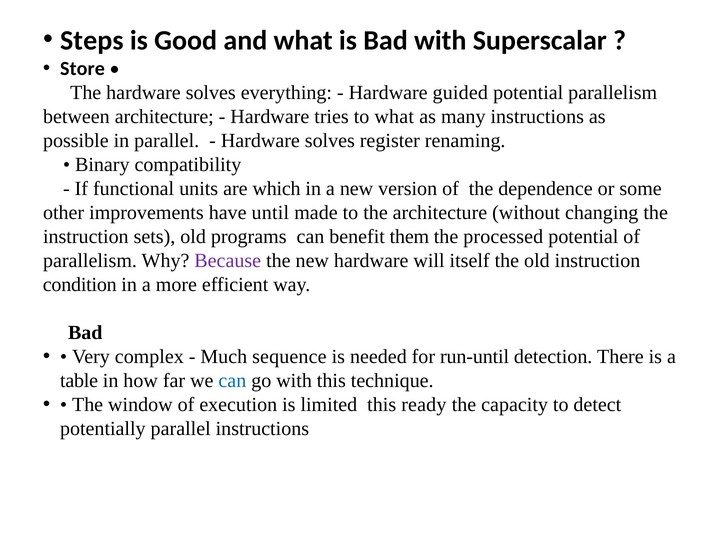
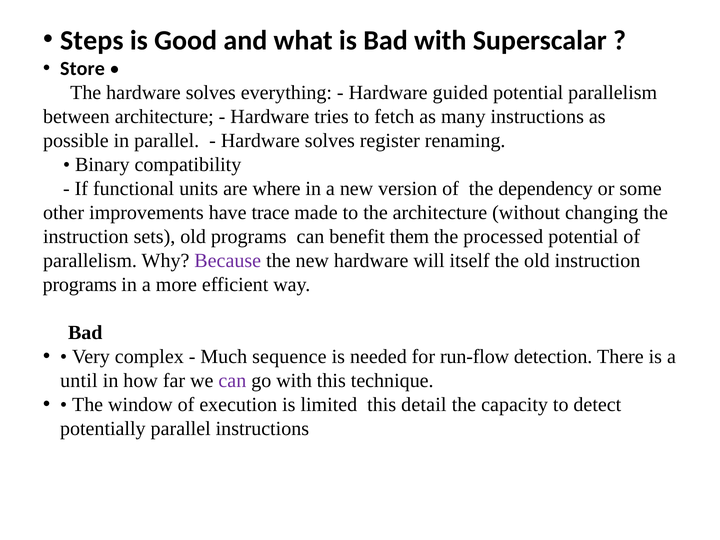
to what: what -> fetch (394, 117)
which: which -> where (277, 189)
dependence: dependence -> dependency (546, 189)
until: until -> trace (271, 213)
condition: condition -> programs (80, 285)
run-until: run-until -> run-flow (475, 357)
table: table -> until (79, 381)
can colour: blue -> purple (232, 381)
ready: ready -> detail (424, 405)
